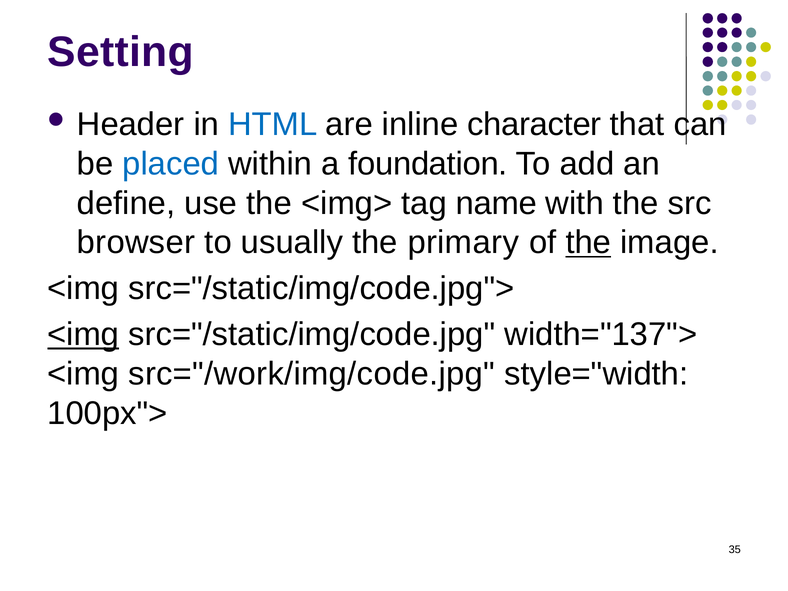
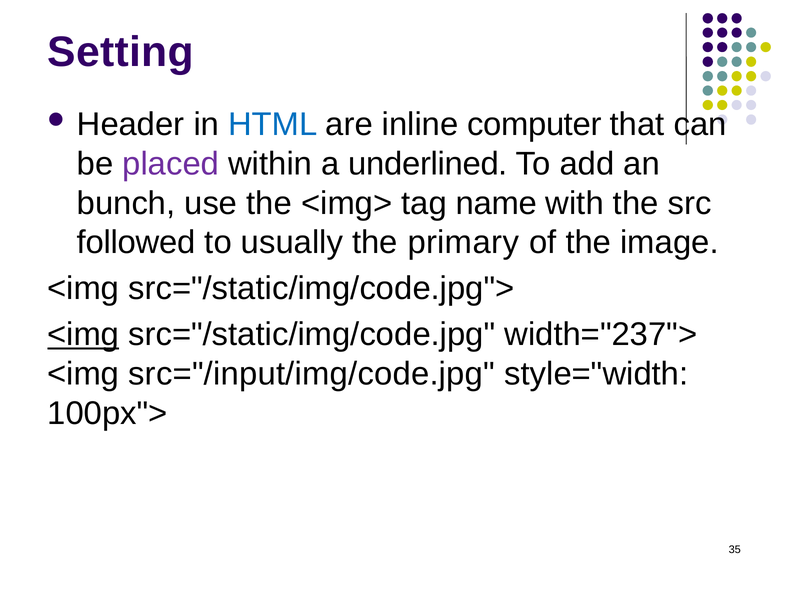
character: character -> computer (534, 124)
placed colour: blue -> purple (171, 164)
foundation: foundation -> underlined (428, 164)
define: define -> bunch (126, 203)
browser: browser -> followed (136, 243)
the underline: present -> none (588, 243)
width="137">: width="137"> -> width="237"> (601, 335)
src="/work/img/code.jpg: src="/work/img/code.jpg -> src="/input/img/code.jpg (312, 374)
